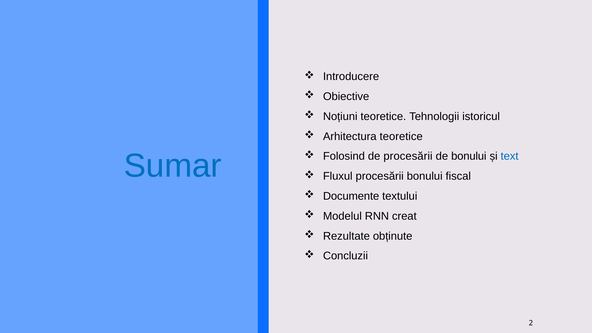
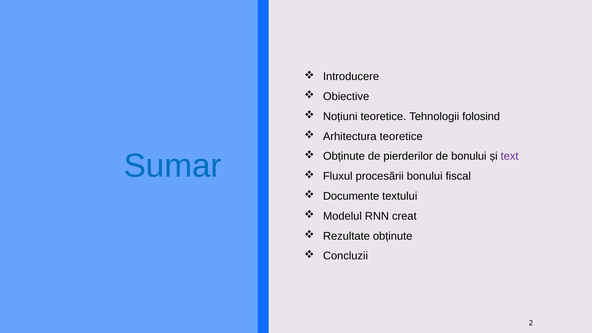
istoricul: istoricul -> folosind (481, 116)
Folosind: Folosind -> Obținute (344, 156)
de procesării: procesării -> pierderilor (408, 156)
text colour: blue -> purple (510, 156)
